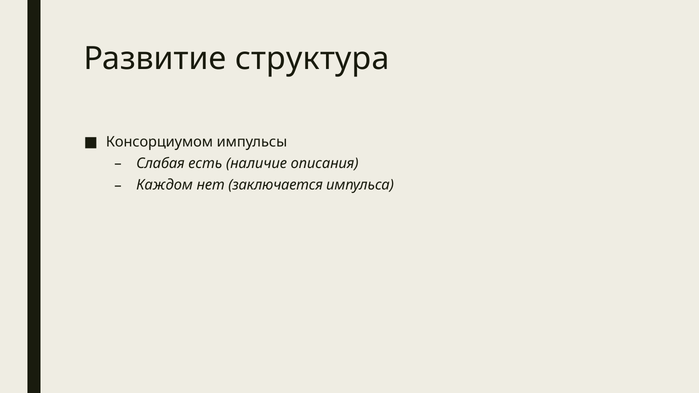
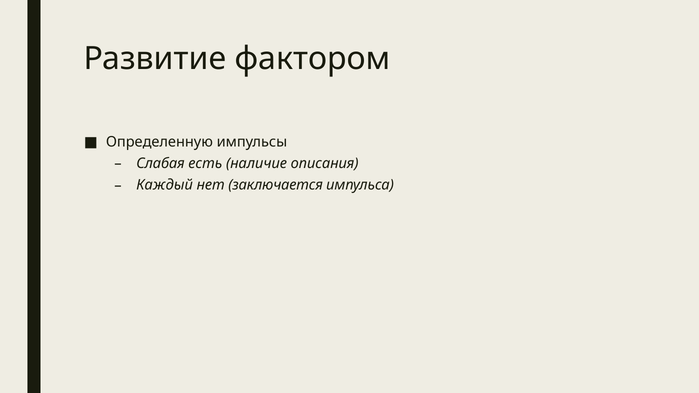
структура: структура -> фактором (312, 59)
Консорциумом: Консорциумом -> Определенную (159, 142)
Каждом: Каждом -> Каждый (165, 185)
